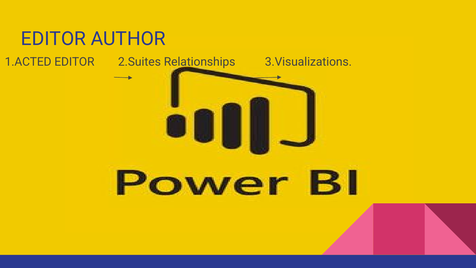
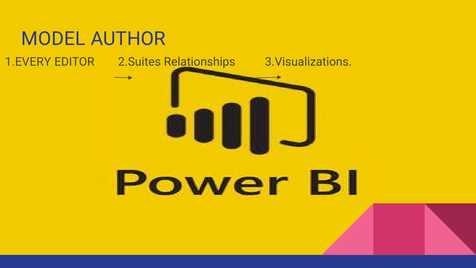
EDITOR: EDITOR -> MODEL (53, 39)
1.ACTED: 1.ACTED -> 1.EVERY (28, 62)
